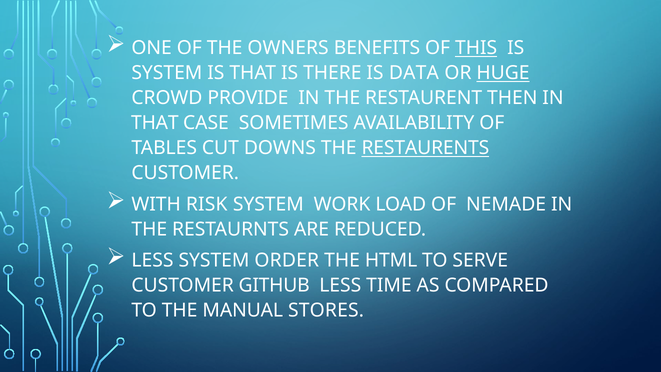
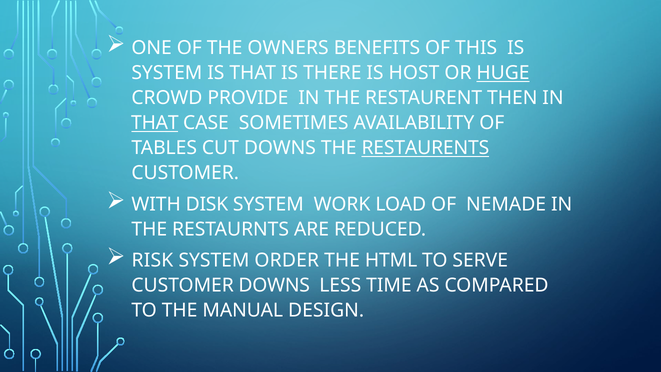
THIS underline: present -> none (476, 48)
DATA: DATA -> HOST (414, 73)
THAT underline: none -> present (155, 123)
RISK: RISK -> DISK (207, 204)
LESS: LESS -> RISK (152, 260)
CUSTOMER GITHUB: GITHUB -> DOWNS (274, 285)
STORES: STORES -> DESIGN (326, 310)
